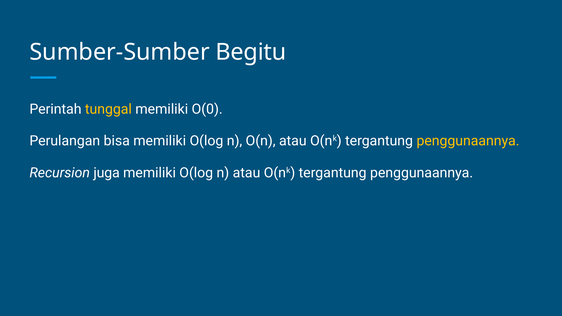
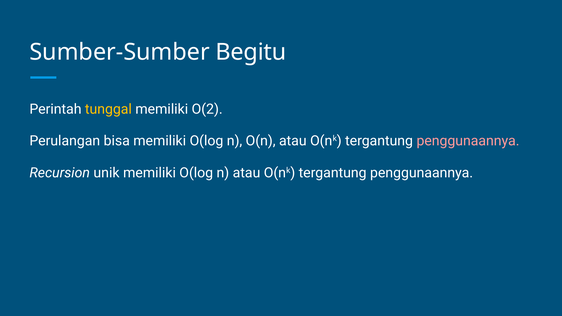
O(0: O(0 -> O(2 (207, 109)
penggunaannya colour: yellow -> pink (468, 141)
juga: juga -> unik (107, 173)
